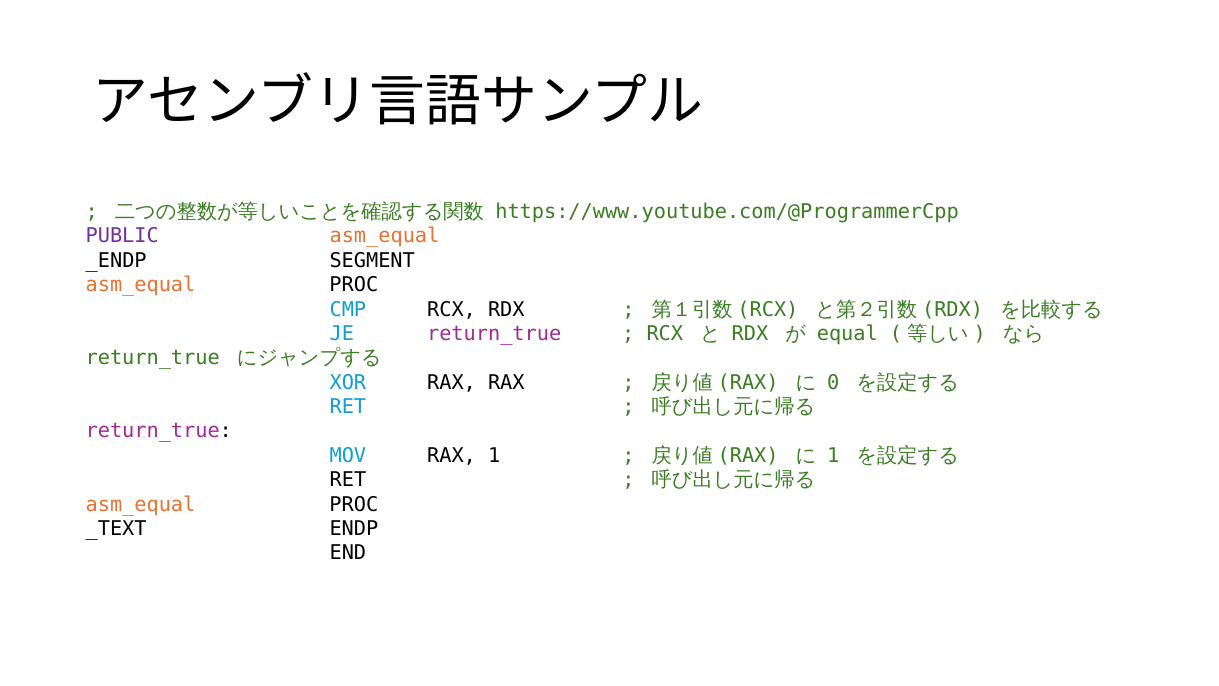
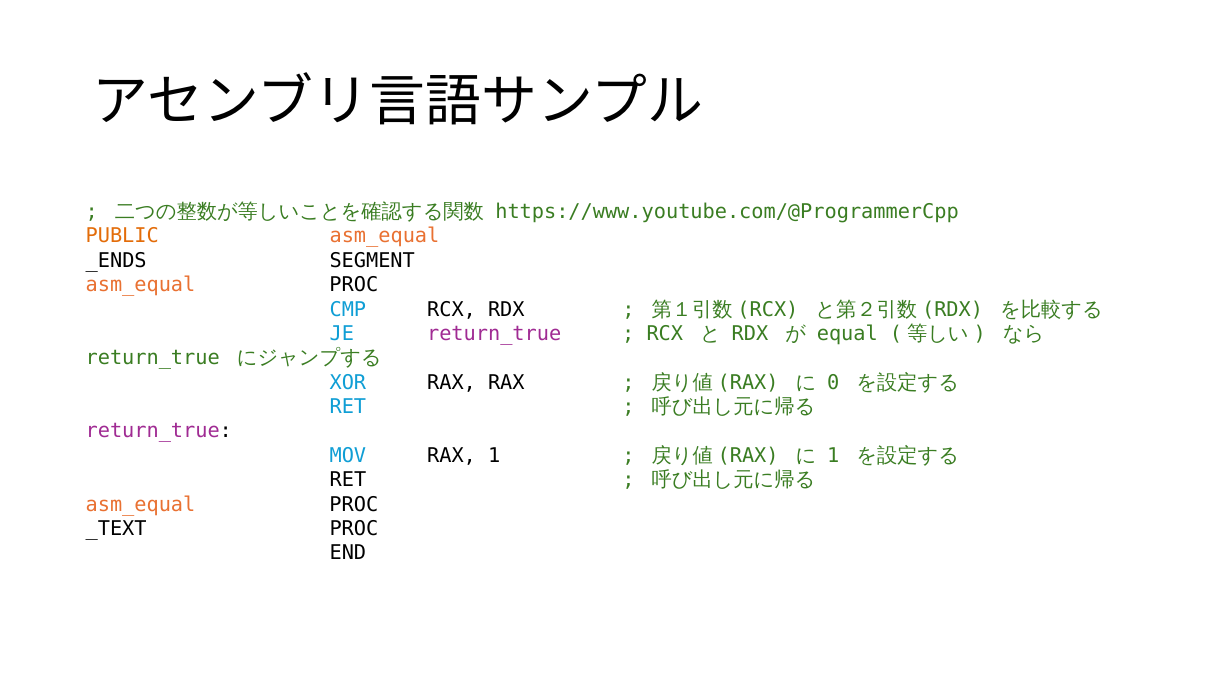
PUBLIC colour: purple -> orange (122, 236)
_ENDP: _ENDP -> _ENDS (116, 261)
_TEXT ENDP: ENDP -> PROC (354, 529)
